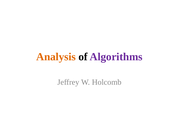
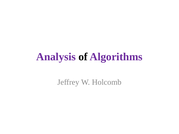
Analysis colour: orange -> purple (56, 57)
